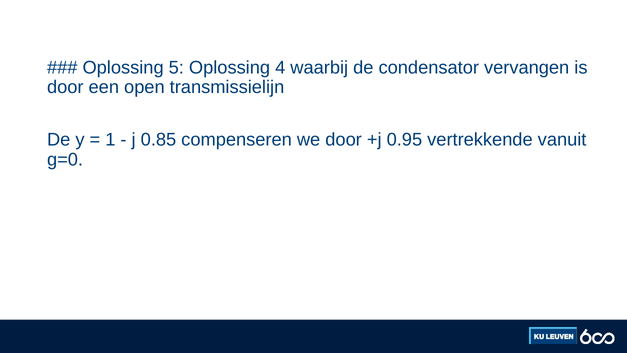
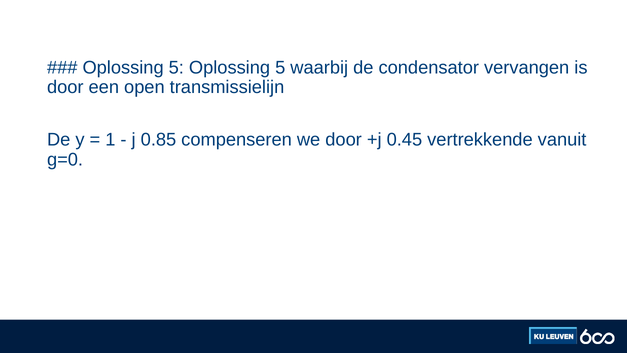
5 Oplossing 4: 4 -> 5 (280, 67)
0.95: 0.95 -> 0.45 (404, 140)
